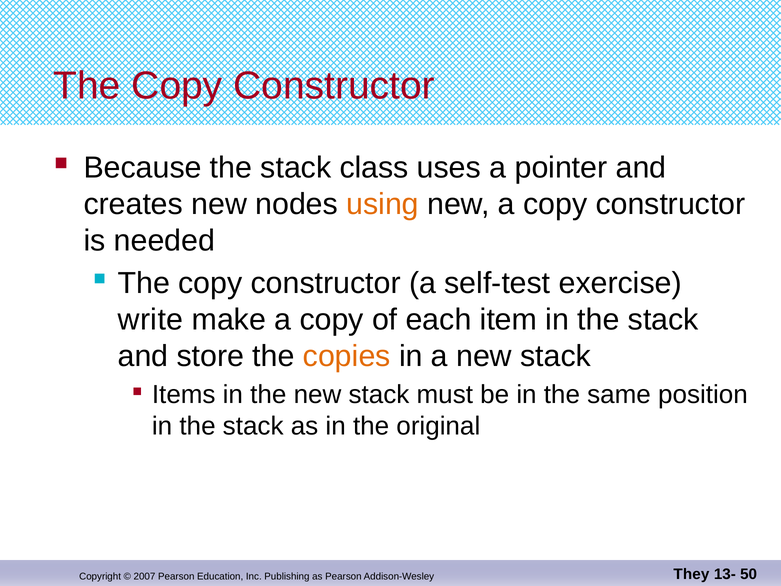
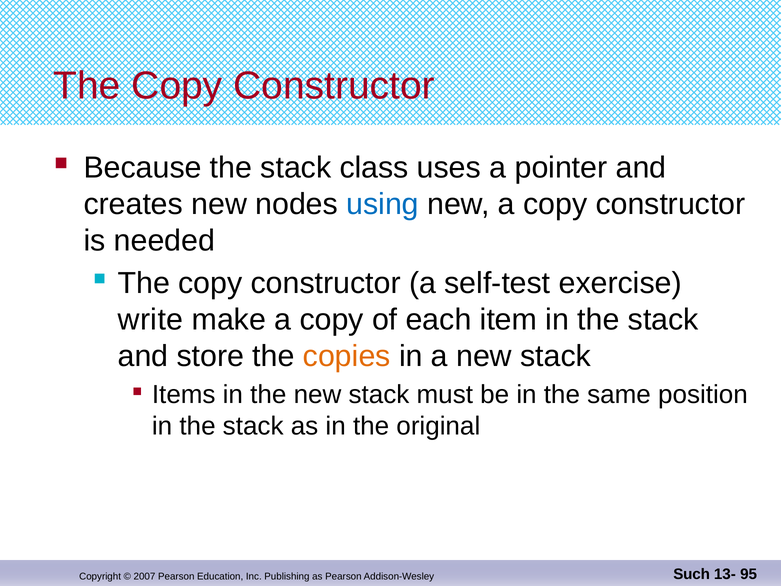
using colour: orange -> blue (383, 204)
They: They -> Such (692, 574)
50: 50 -> 95 (749, 574)
